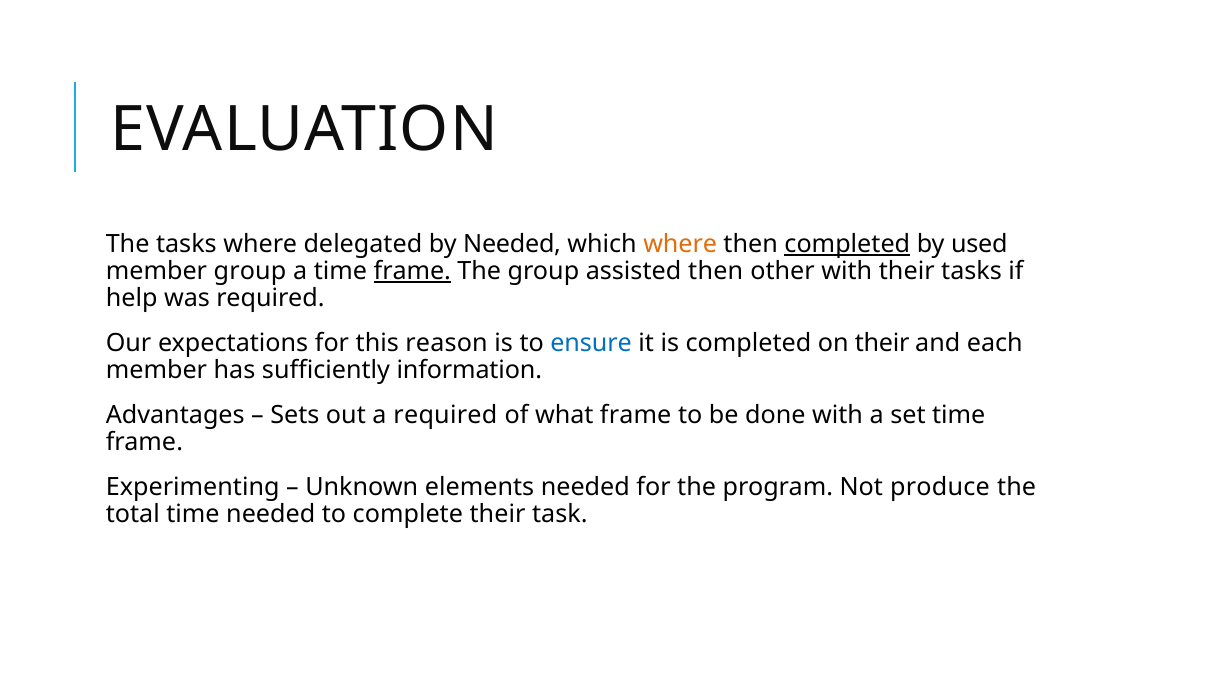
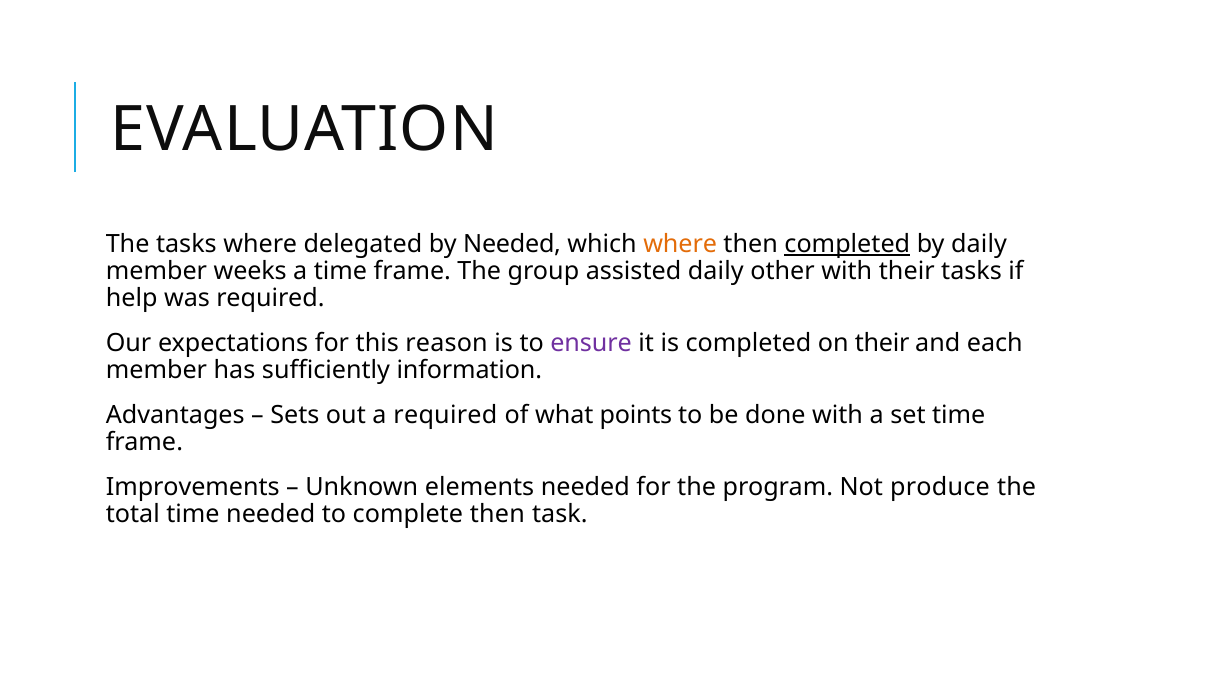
by used: used -> daily (979, 244)
member group: group -> weeks (250, 271)
frame underline: present -> none (412, 271)
assisted then: then -> daily (716, 271)
ensure colour: blue -> purple (591, 343)
what frame: frame -> points (636, 415)
Experimenting: Experimenting -> Improvements (193, 487)
complete their: their -> then (497, 514)
